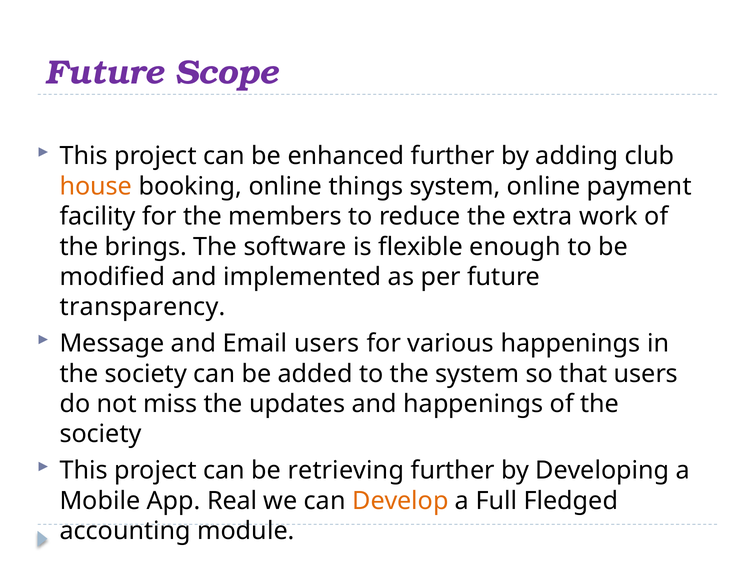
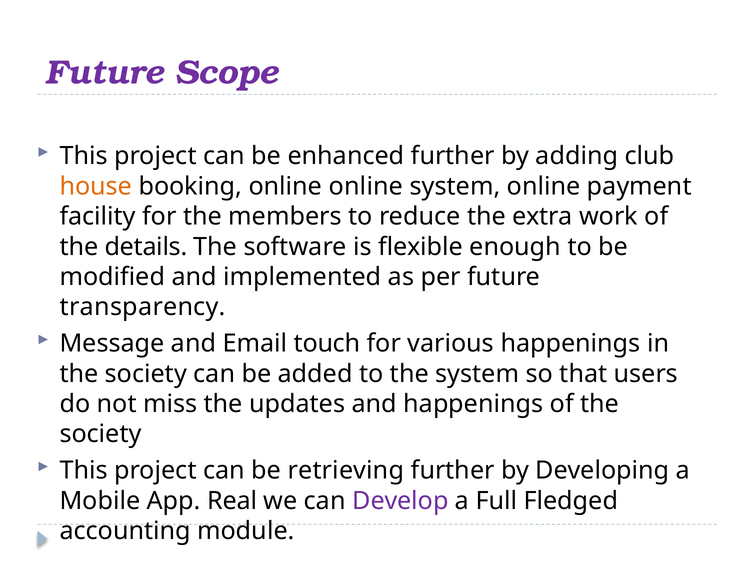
online things: things -> online (366, 186)
brings: brings -> details (146, 247)
Email users: users -> touch (327, 344)
Develop colour: orange -> purple (400, 501)
